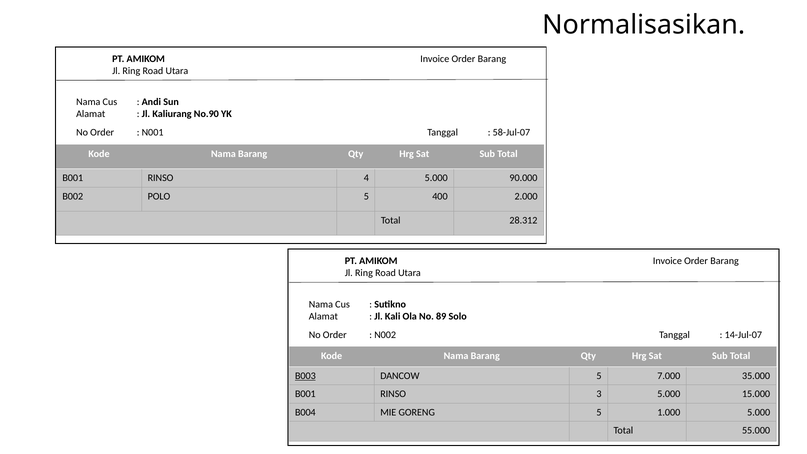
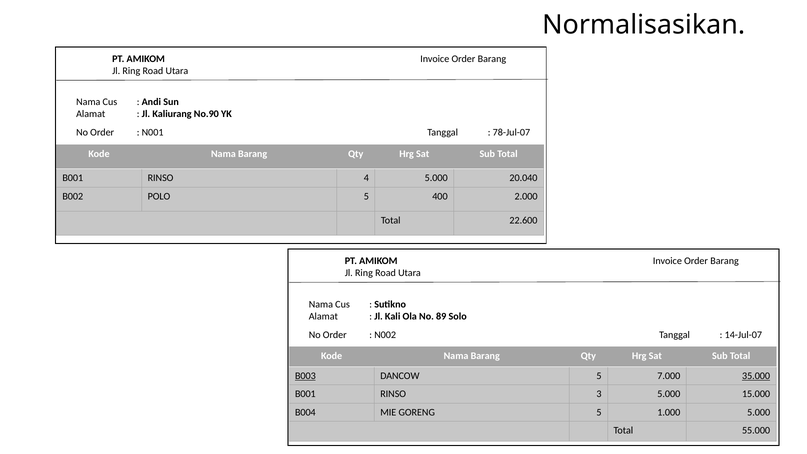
58-Jul-07: 58-Jul-07 -> 78-Jul-07 (511, 133)
90.000: 90.000 -> 20.040 (523, 178)
28.312: 28.312 -> 22.600 (523, 220)
35.000 underline: none -> present (756, 376)
